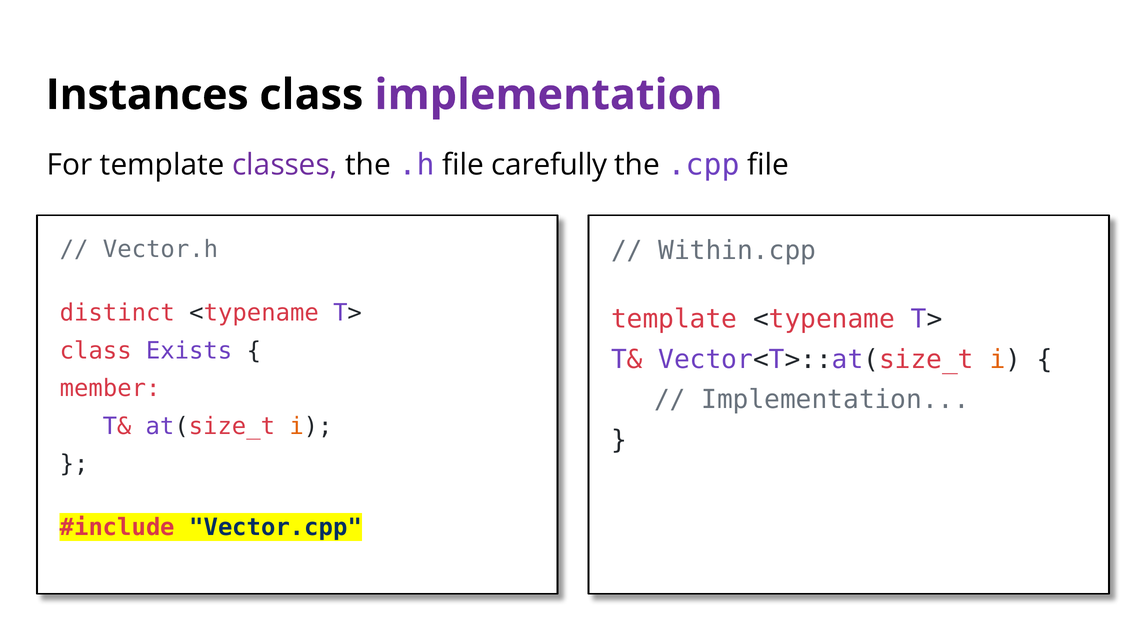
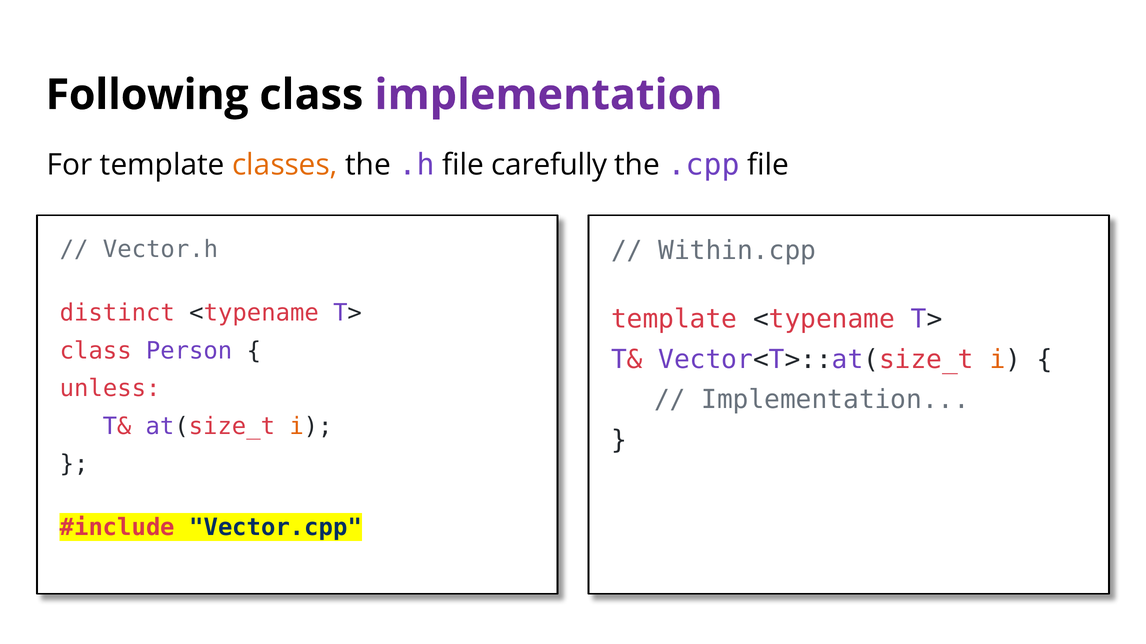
Instances: Instances -> Following (147, 95)
classes colour: purple -> orange (285, 165)
Exists: Exists -> Person (189, 351)
member: member -> unless (110, 389)
